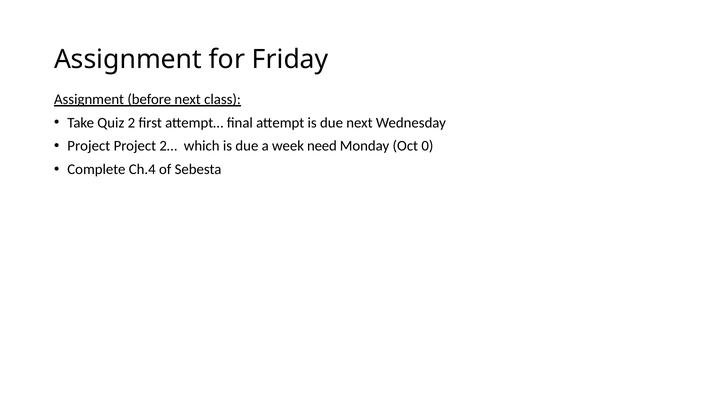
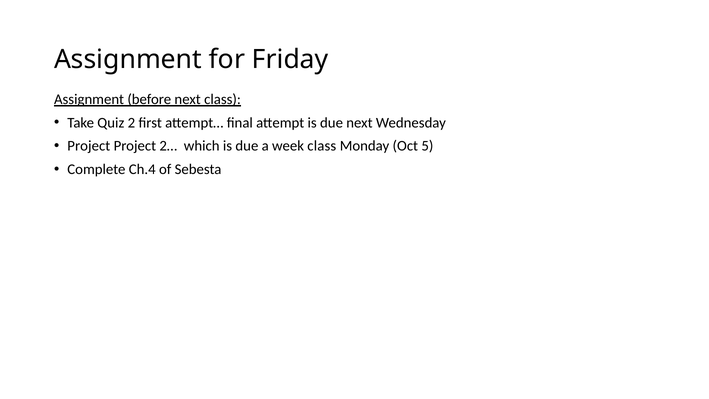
week need: need -> class (322, 146)
0: 0 -> 5 (427, 146)
